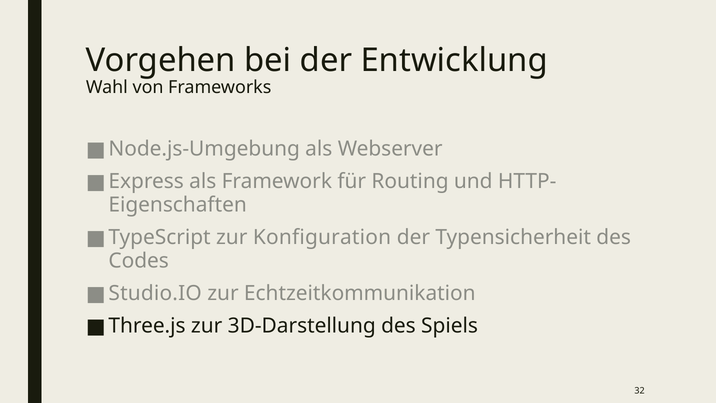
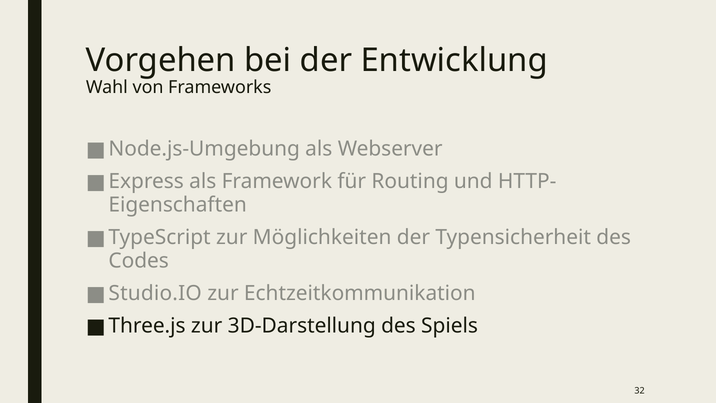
Konfiguration: Konfiguration -> Möglichkeiten (322, 237)
